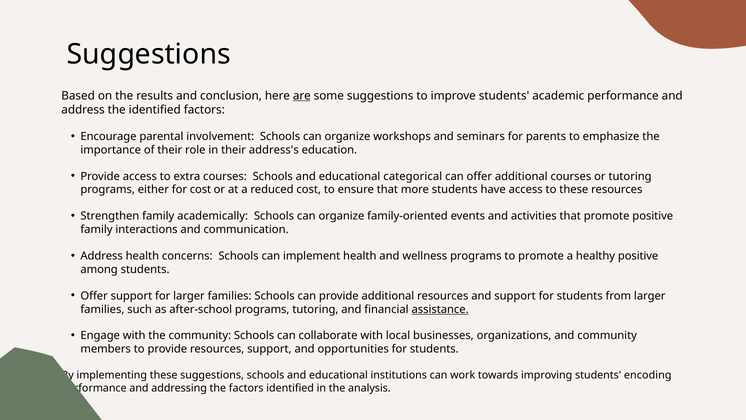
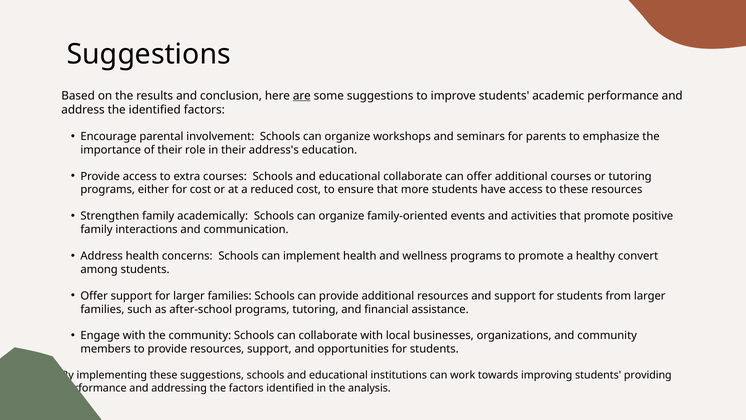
educational categorical: categorical -> collaborate (413, 176)
healthy positive: positive -> convert (638, 256)
assistance underline: present -> none (440, 309)
encoding: encoding -> providing (648, 375)
